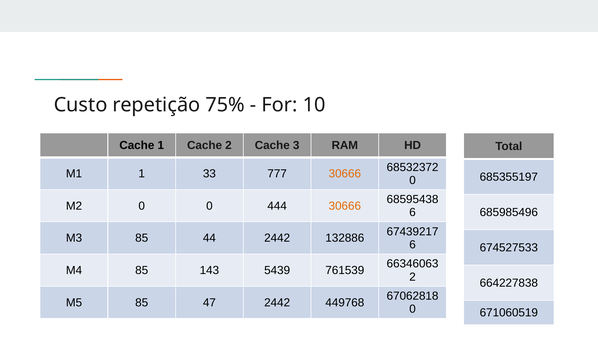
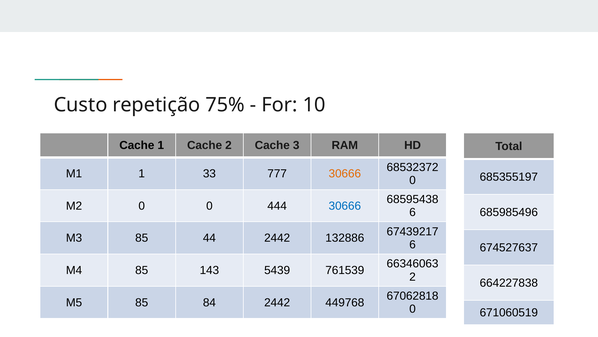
30666 colour: orange -> blue (345, 206)
674527533: 674527533 -> 674527637 (509, 247)
47: 47 -> 84 (209, 302)
